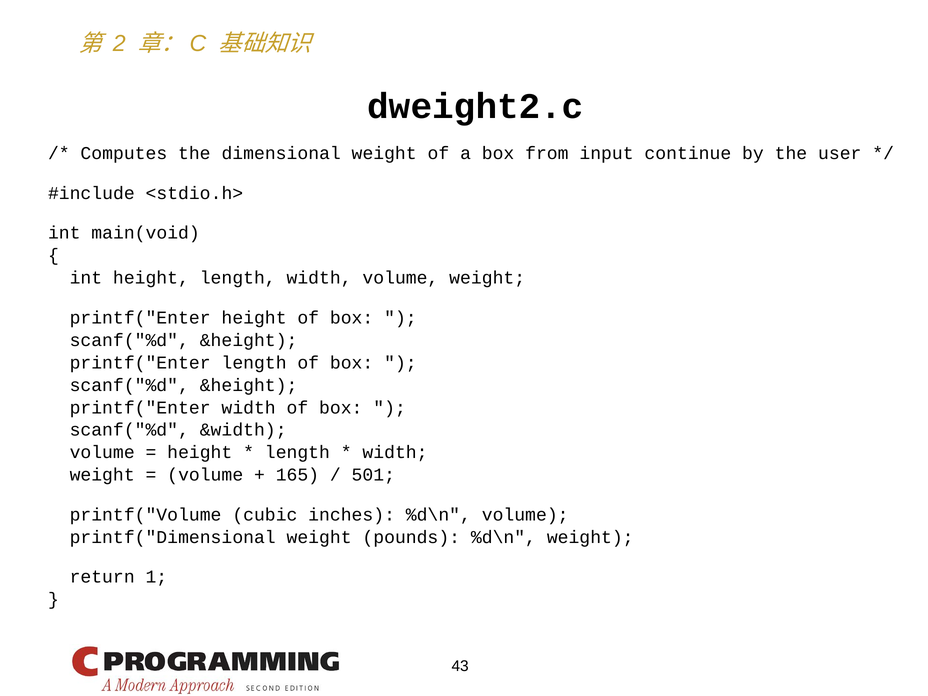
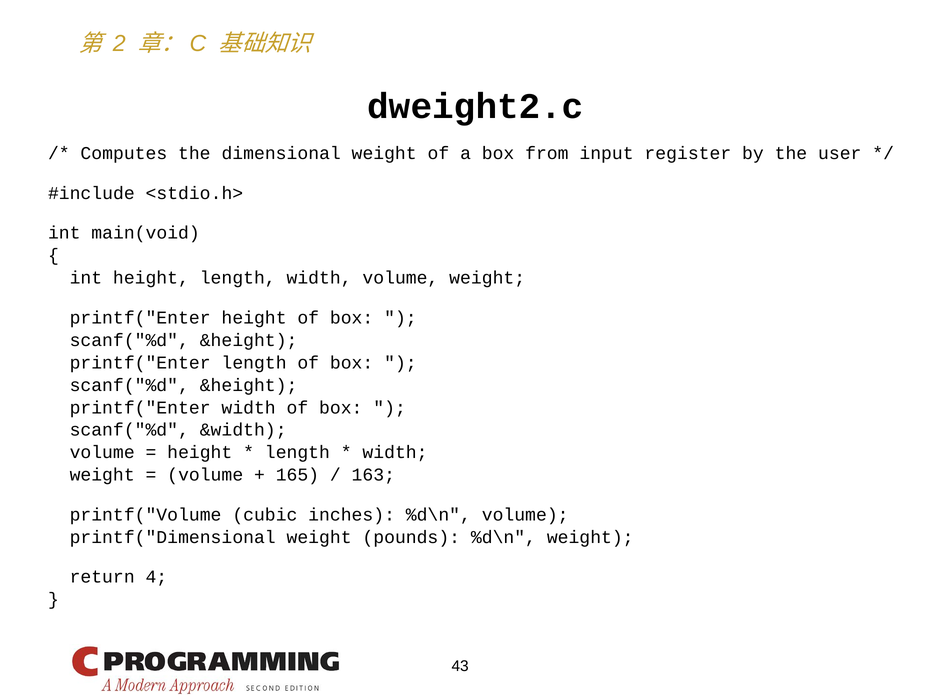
continue: continue -> register (688, 153)
501: 501 -> 163 (373, 475)
1: 1 -> 4 (156, 577)
